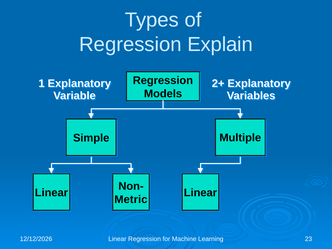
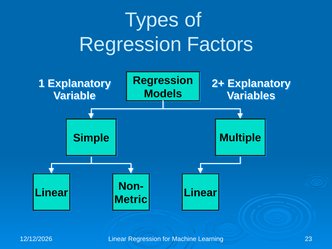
Explain: Explain -> Factors (220, 44)
